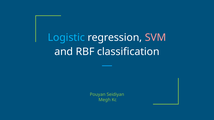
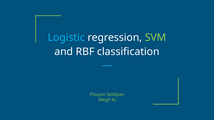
SVM colour: pink -> light green (156, 38)
